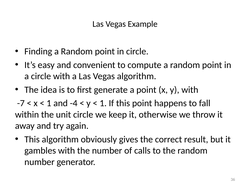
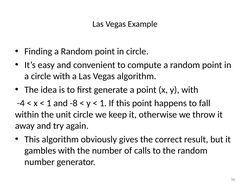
-7: -7 -> -4 (21, 103)
-4: -4 -> -8 (74, 103)
